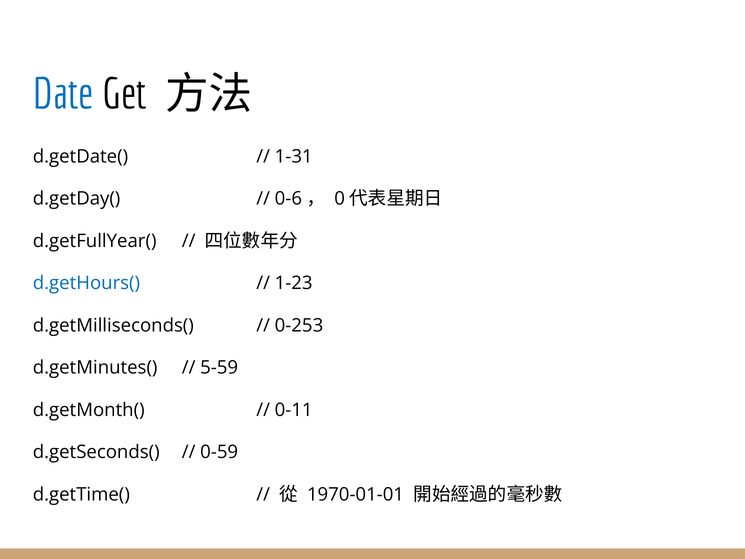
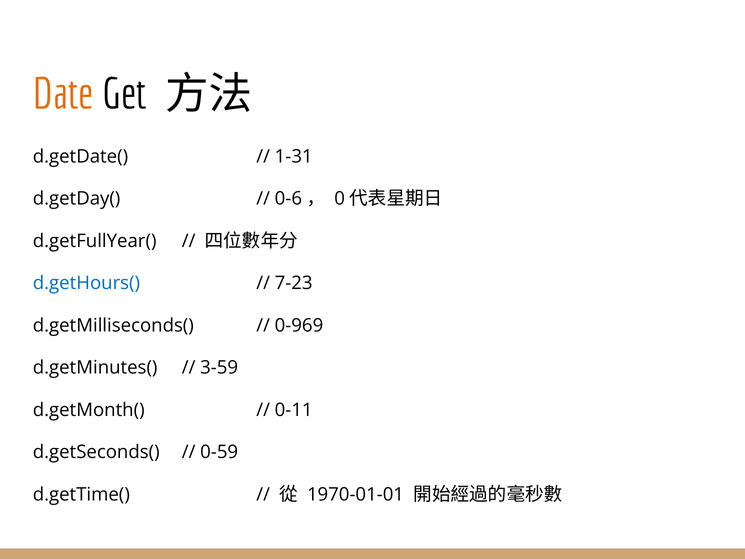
Date colour: blue -> orange (63, 94)
1-23: 1-23 -> 7-23 (294, 283)
0-253: 0-253 -> 0-969 (299, 325)
5-59: 5-59 -> 3-59 (219, 368)
